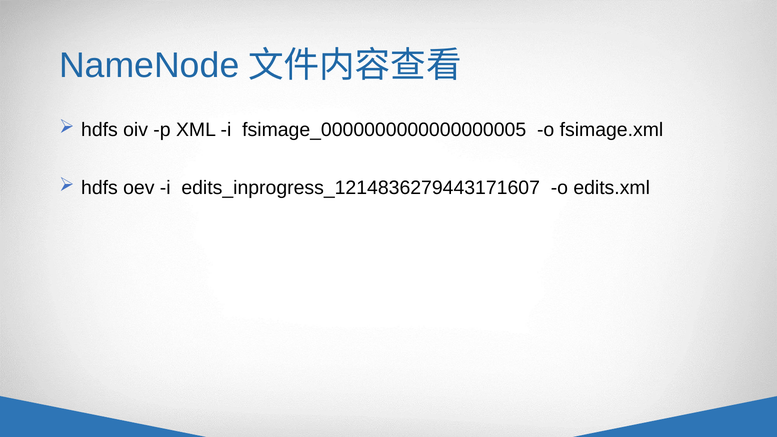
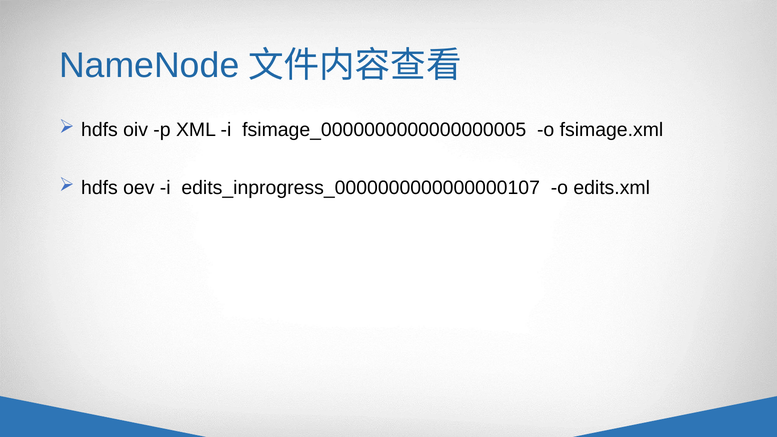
edits_inprogress_1214836279443171607: edits_inprogress_1214836279443171607 -> edits_inprogress_0000000000000000107 (361, 188)
